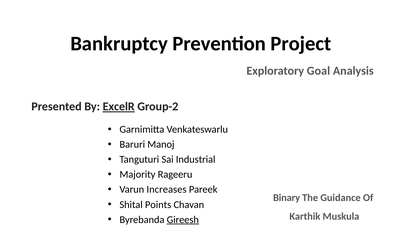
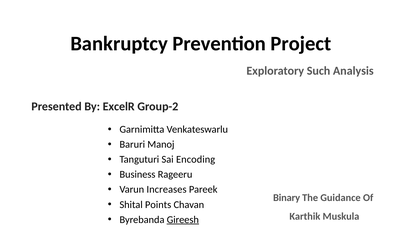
Goal: Goal -> Such (319, 71)
ExcelR underline: present -> none (119, 106)
Industrial: Industrial -> Encoding (196, 159)
Majority: Majority -> Business (137, 174)
